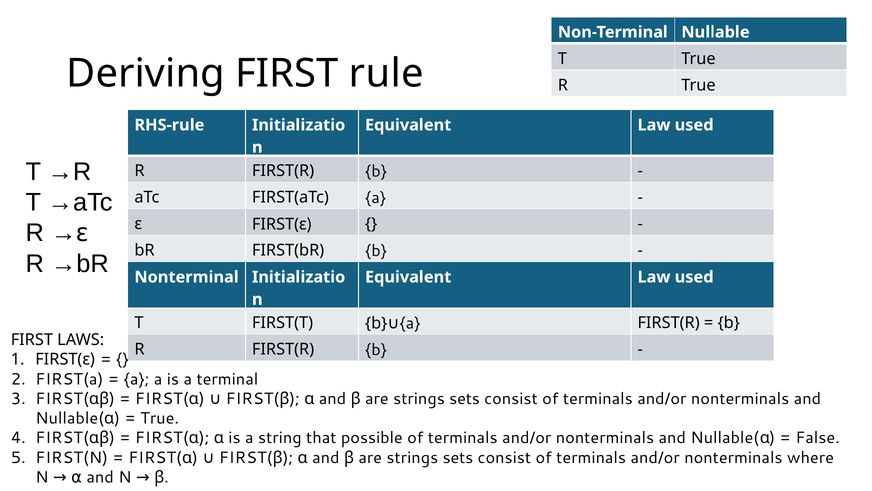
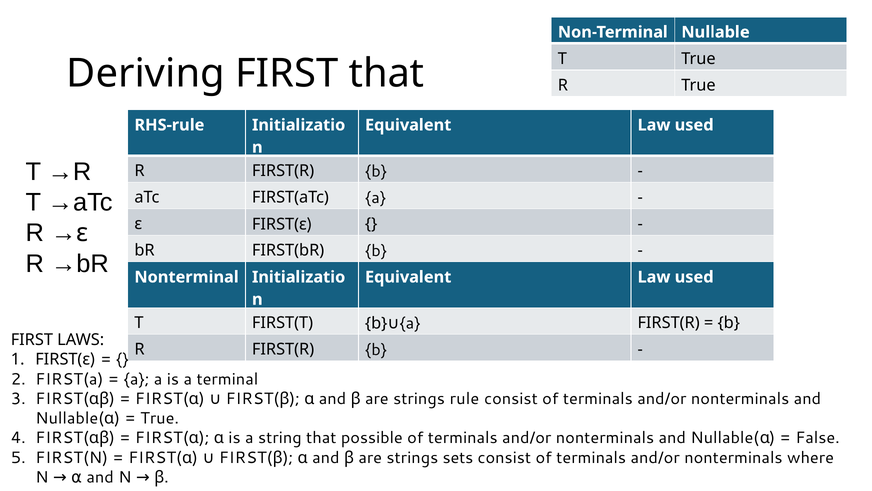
FIRST rule: rule -> that (387, 73)
sets: sets -> rule (464, 398)
